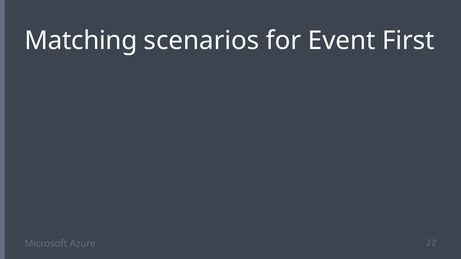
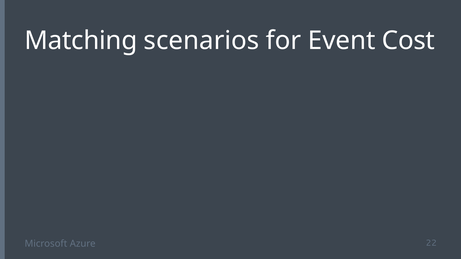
First: First -> Cost (408, 41)
